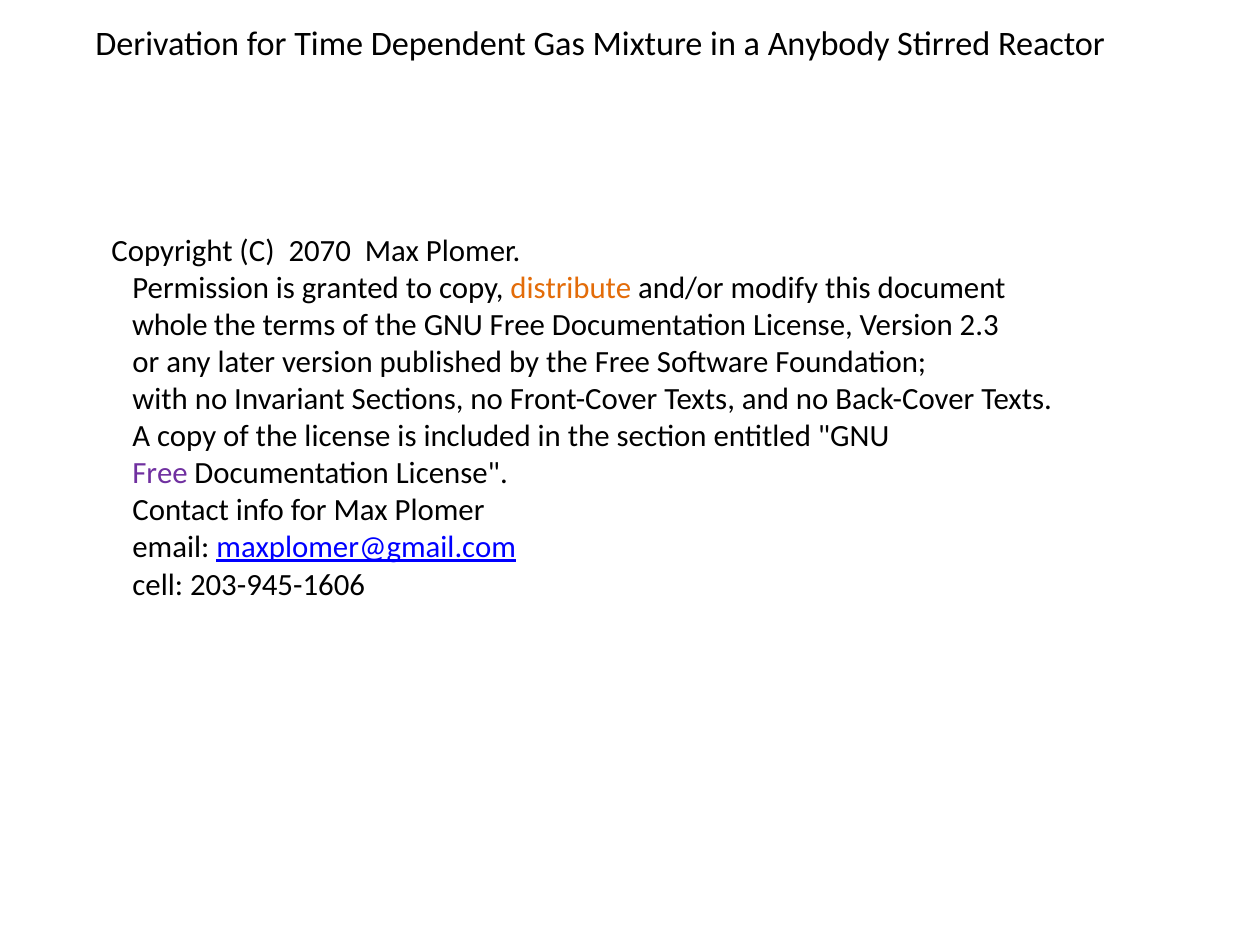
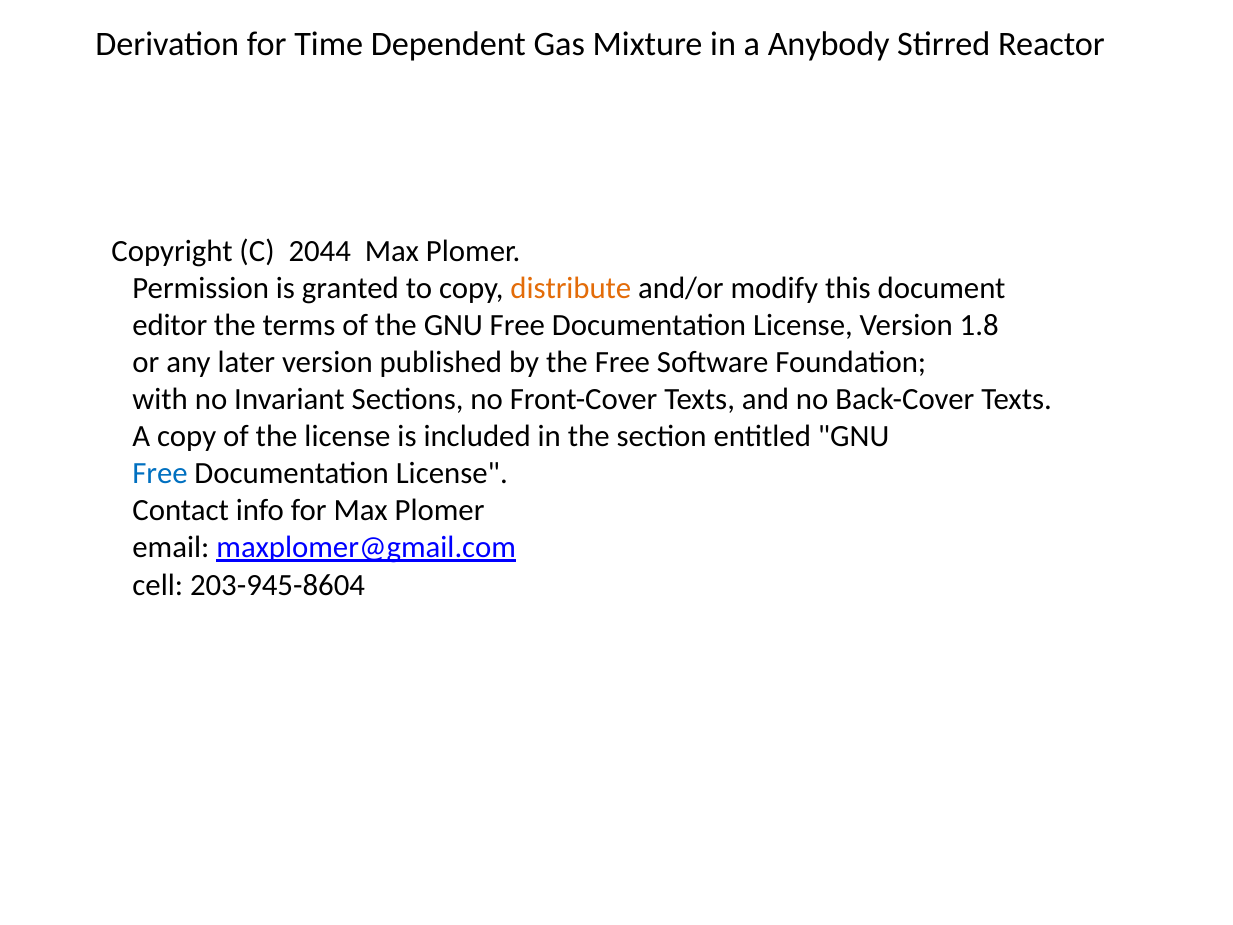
2070: 2070 -> 2044 (320, 251)
whole: whole -> editor (170, 325)
2.3: 2.3 -> 1.8 (979, 325)
Free colour: purple -> blue (160, 473)
203-945-1606: 203-945-1606 -> 203-945-8604 (277, 585)
